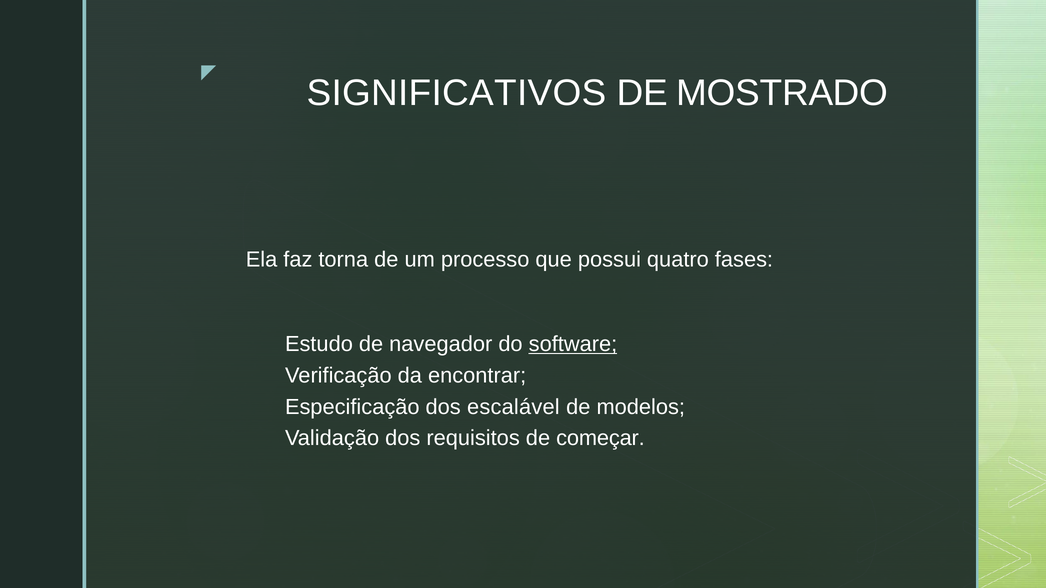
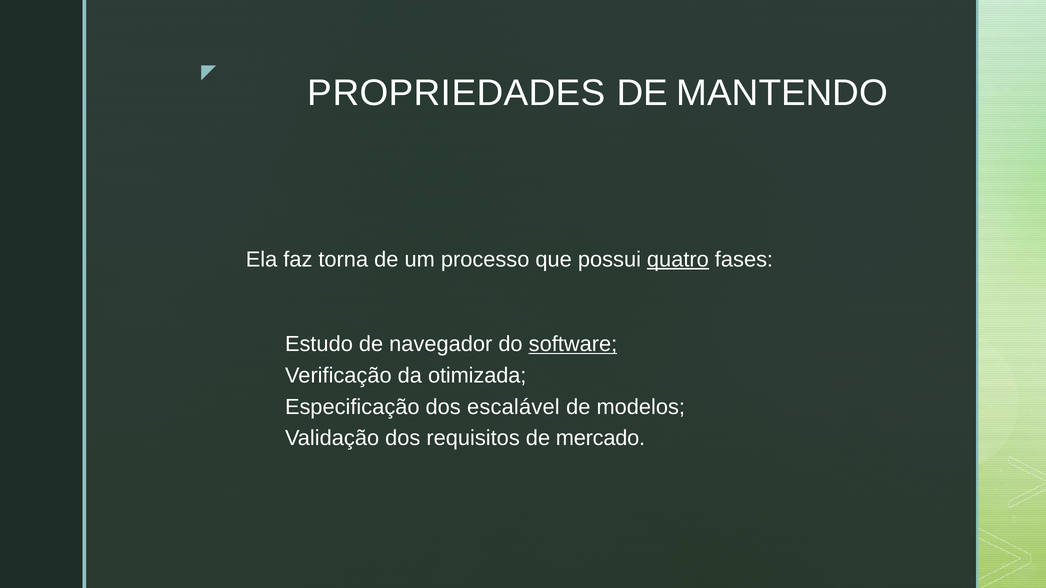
SIGNIFICATIVOS: SIGNIFICATIVOS -> PROPRIEDADES (457, 93)
MOSTRADO: MOSTRADO -> MANTENDO (782, 93)
quatro underline: none -> present (678, 260)
encontrar: encontrar -> otimizada (477, 376)
começar: começar -> mercado (600, 438)
